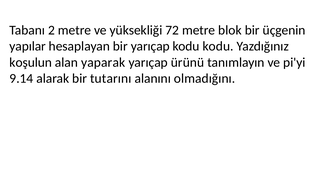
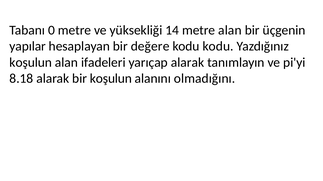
2: 2 -> 0 (51, 30)
72: 72 -> 14 (172, 30)
metre blok: blok -> alan (230, 30)
bir yarıçap: yarıçap -> değere (150, 46)
yaparak: yaparak -> ifadeleri (103, 63)
yarıçap ürünü: ürünü -> alarak (188, 63)
9.14: 9.14 -> 8.18 (21, 79)
bir tutarını: tutarını -> koşulun (111, 79)
